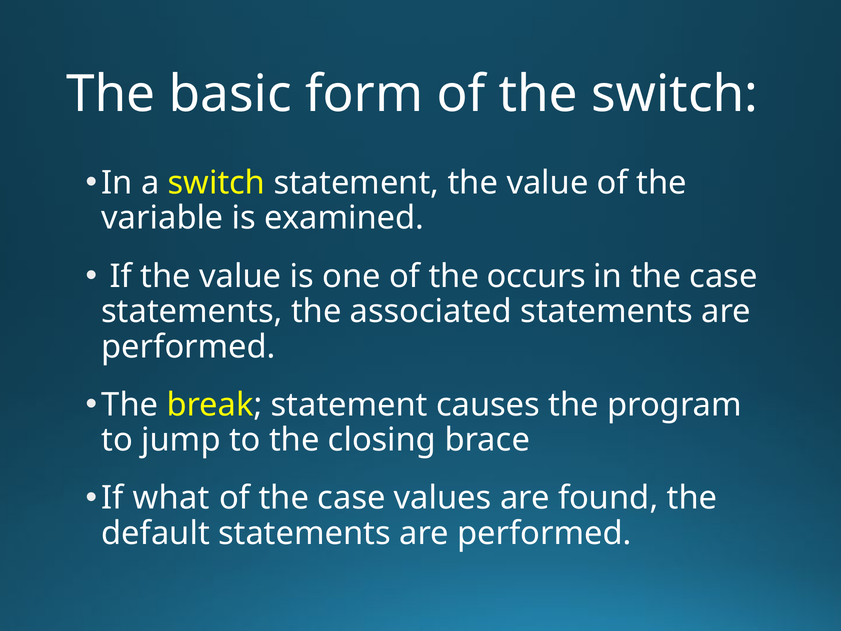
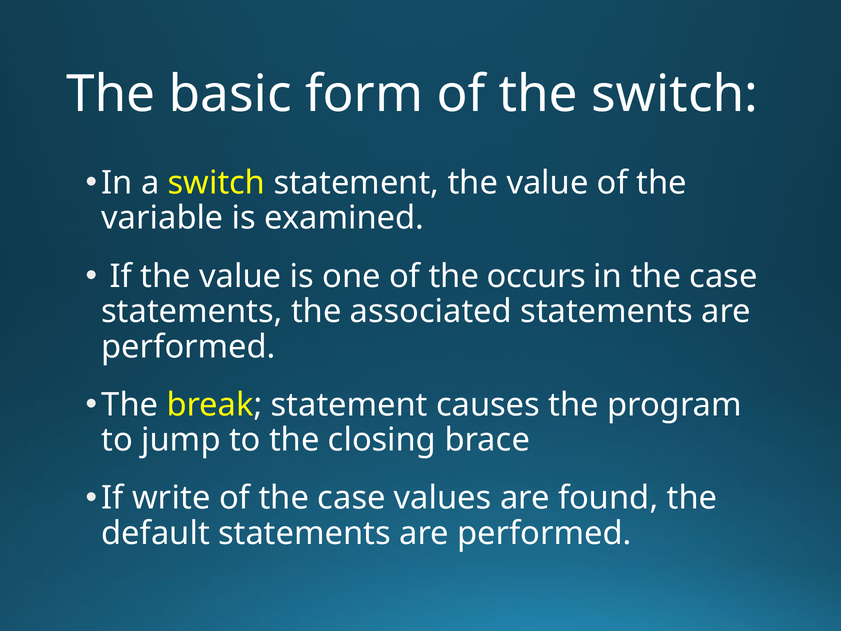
what: what -> write (171, 498)
